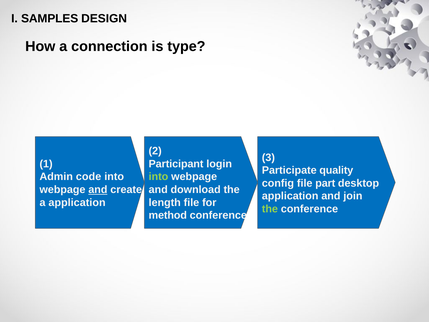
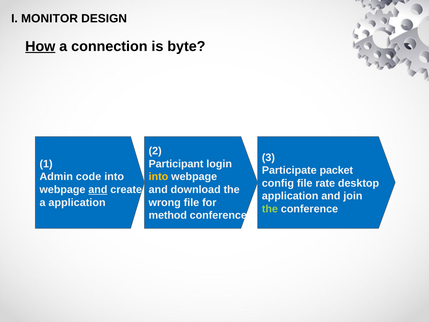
SAMPLES: SAMPLES -> MONITOR (50, 19)
How underline: none -> present (40, 46)
type: type -> byte (186, 46)
quality: quality -> packet (336, 170)
into colour: light green -> yellow (158, 177)
part: part -> rate (325, 183)
length: length -> wrong (165, 202)
